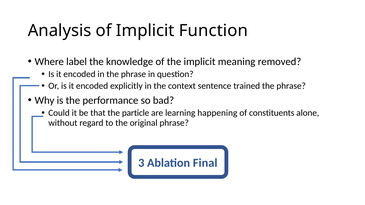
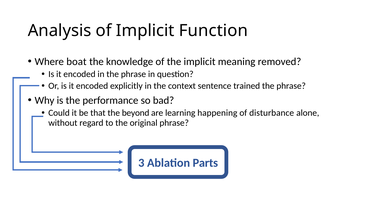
label: label -> boat (76, 62)
particle: particle -> beyond (136, 113)
constituents: constituents -> disturbance (272, 113)
Final: Final -> Parts (205, 163)
